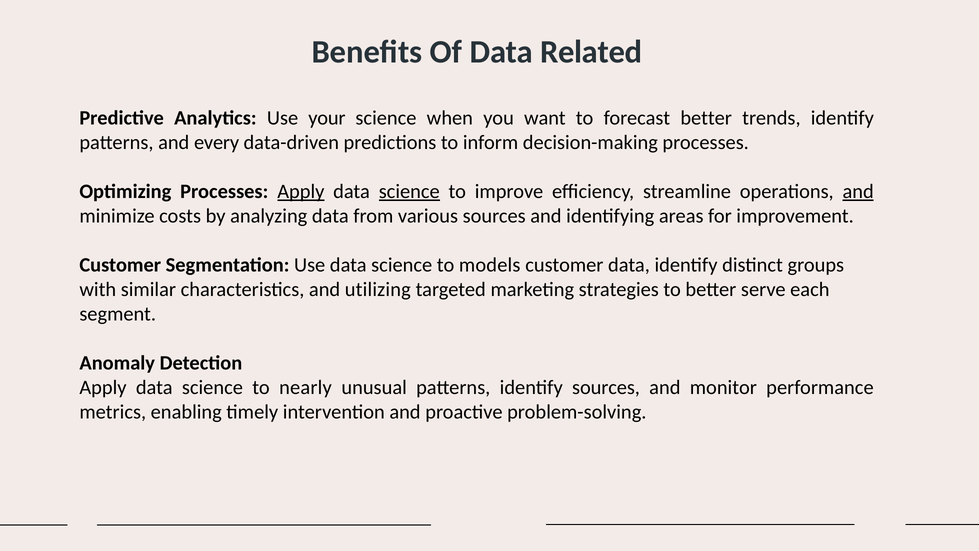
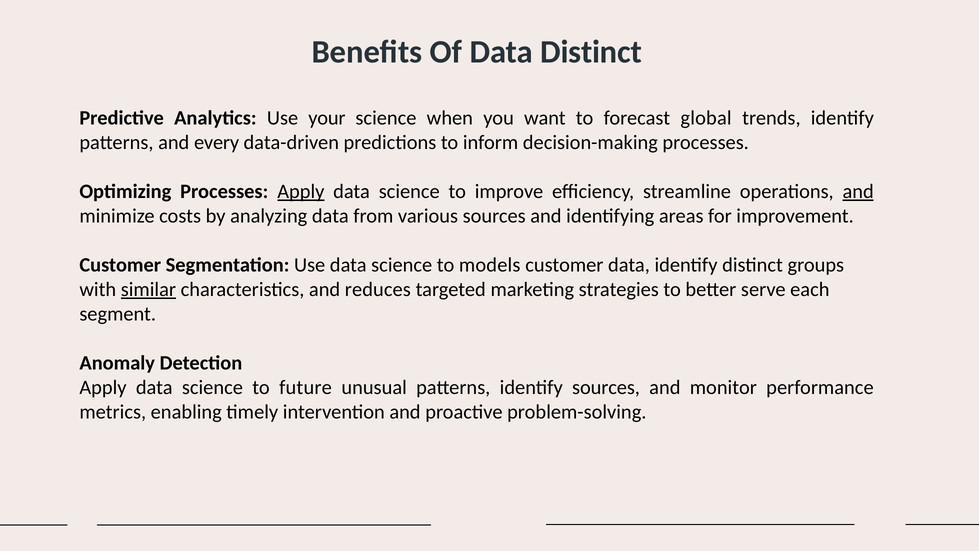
Data Related: Related -> Distinct (591, 52)
forecast better: better -> global (706, 118)
science underline: present -> none (409, 191)
similar underline: none -> present (148, 289)
utilizing: utilizing -> reduces (378, 289)
nearly: nearly -> future (306, 387)
